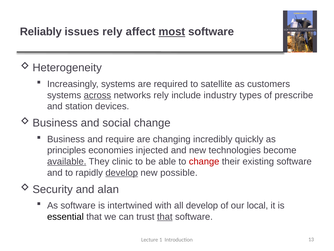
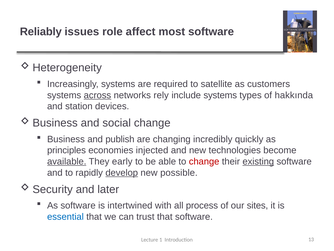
issues rely: rely -> role (112, 32)
most underline: present -> none (172, 32)
include industry: industry -> systems (220, 95)
prescribe: prescribe -> hakkında (294, 95)
require: require -> publish (120, 139)
clinic: clinic -> early (122, 161)
existing underline: none -> present (258, 161)
alan: alan -> later (108, 189)
all develop: develop -> process (202, 205)
local: local -> sites (257, 205)
essential colour: black -> blue (65, 216)
that underline: present -> none (165, 216)
